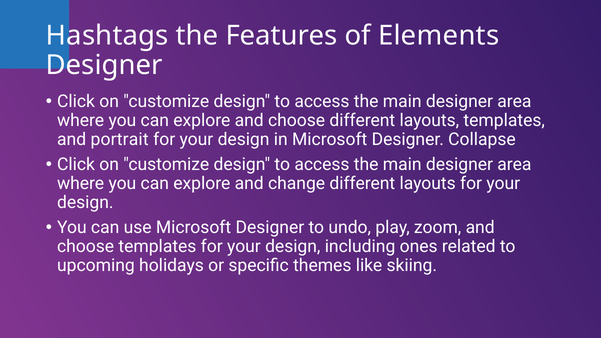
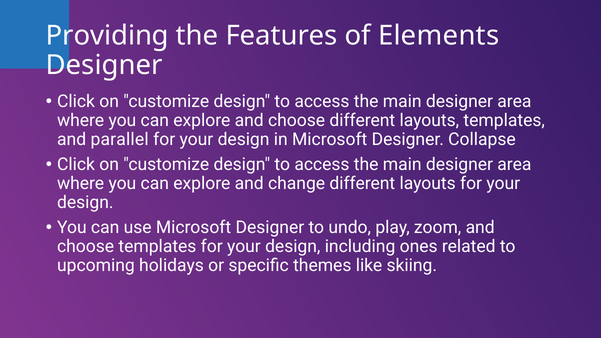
Hashtags: Hashtags -> Providing (107, 36)
portrait: portrait -> parallel (120, 139)
